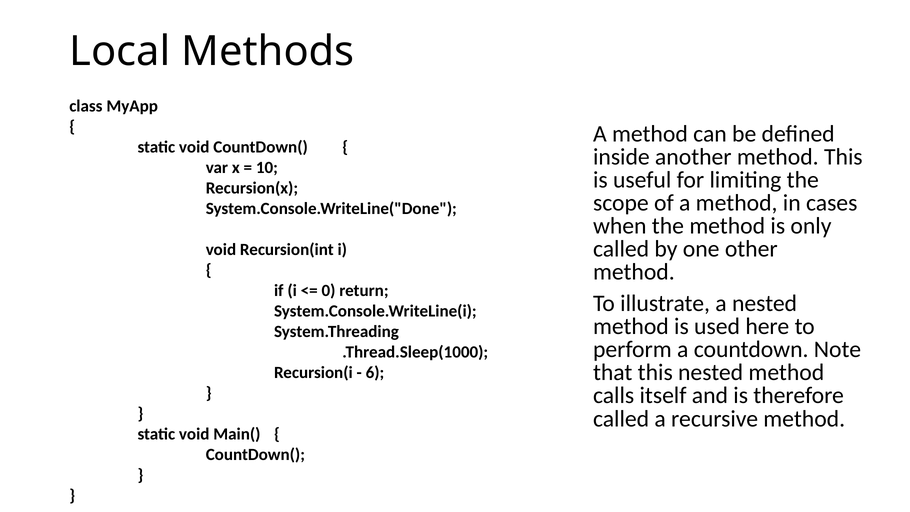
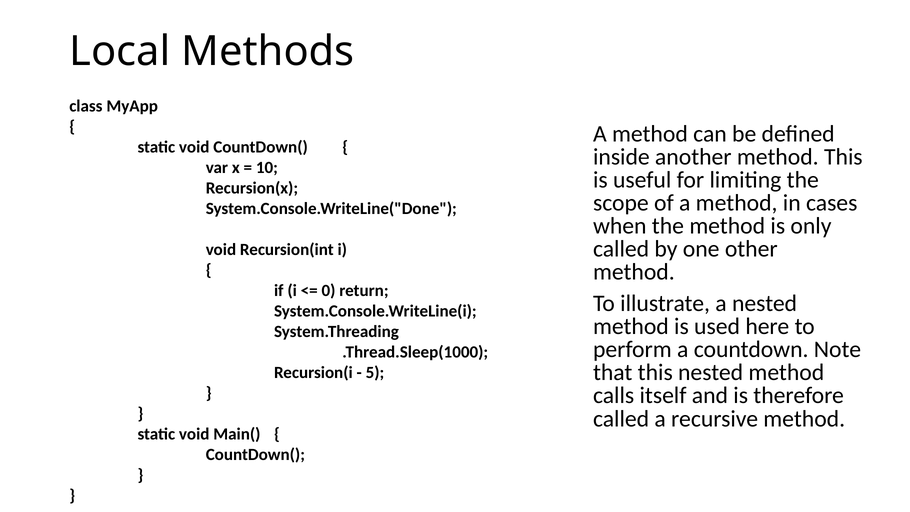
6: 6 -> 5 (375, 372)
